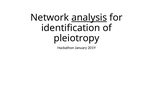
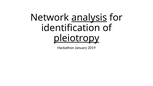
pleiotropy underline: none -> present (77, 38)
